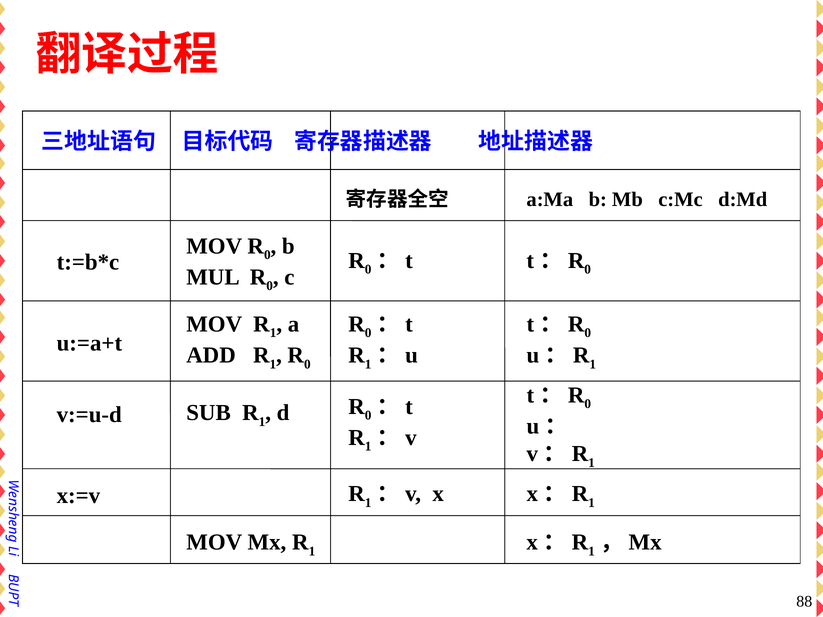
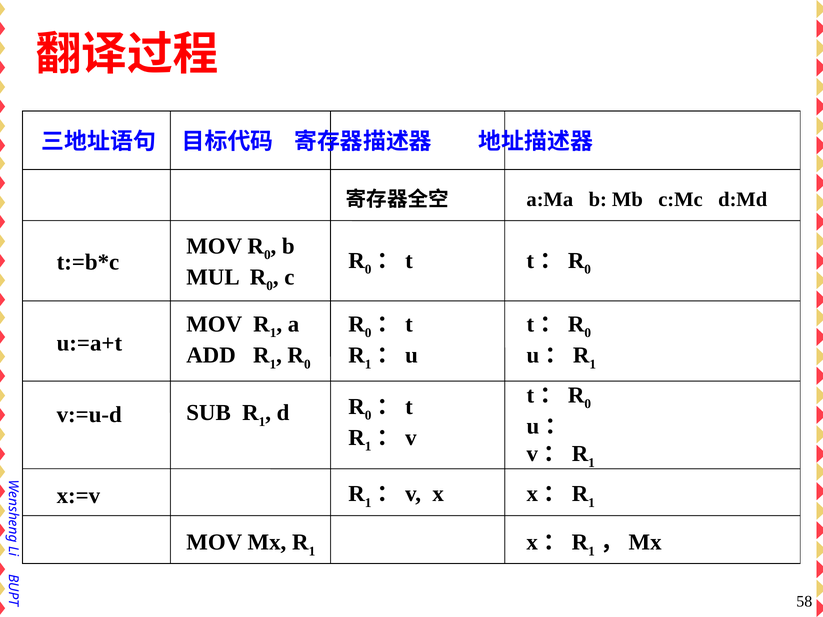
88: 88 -> 58 (804, 602)
